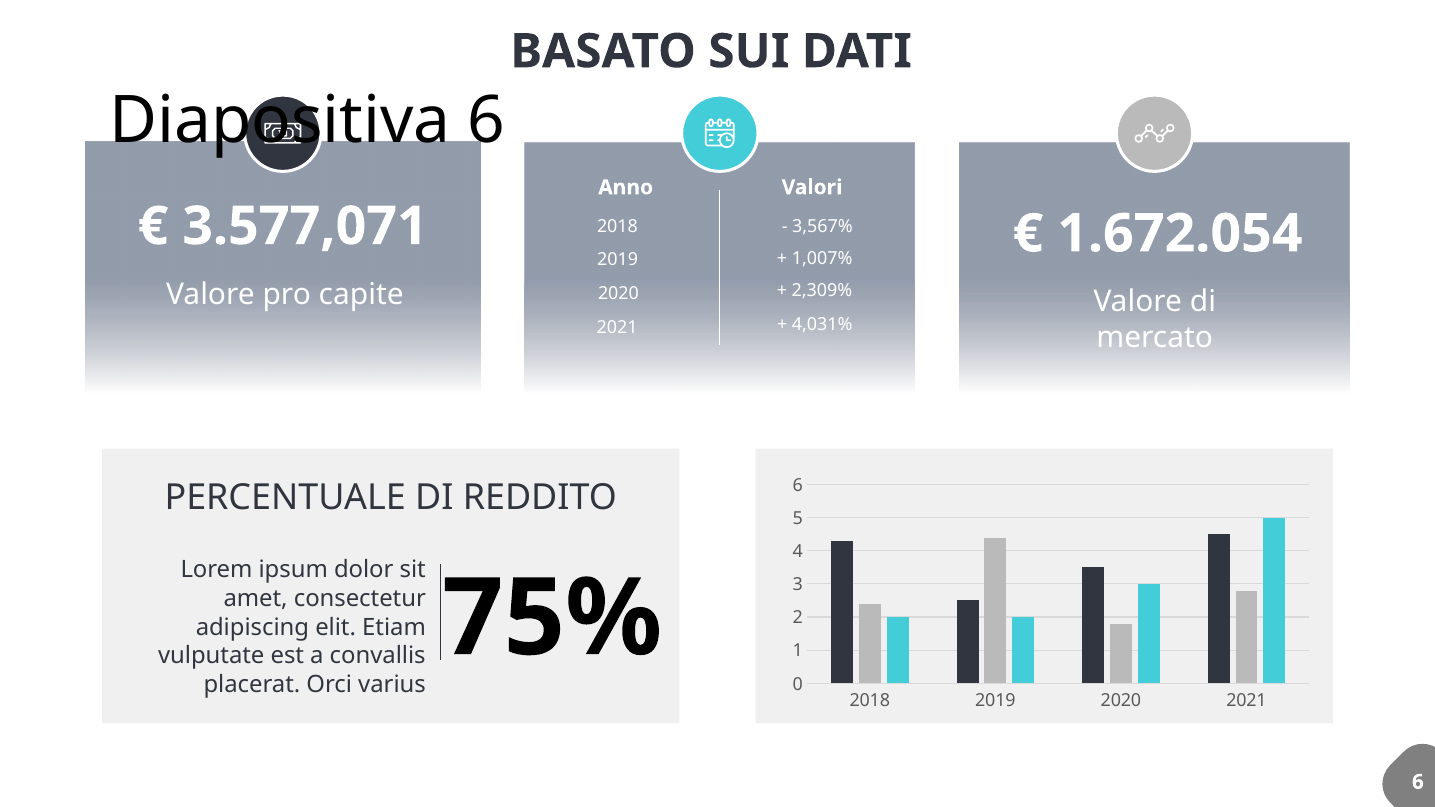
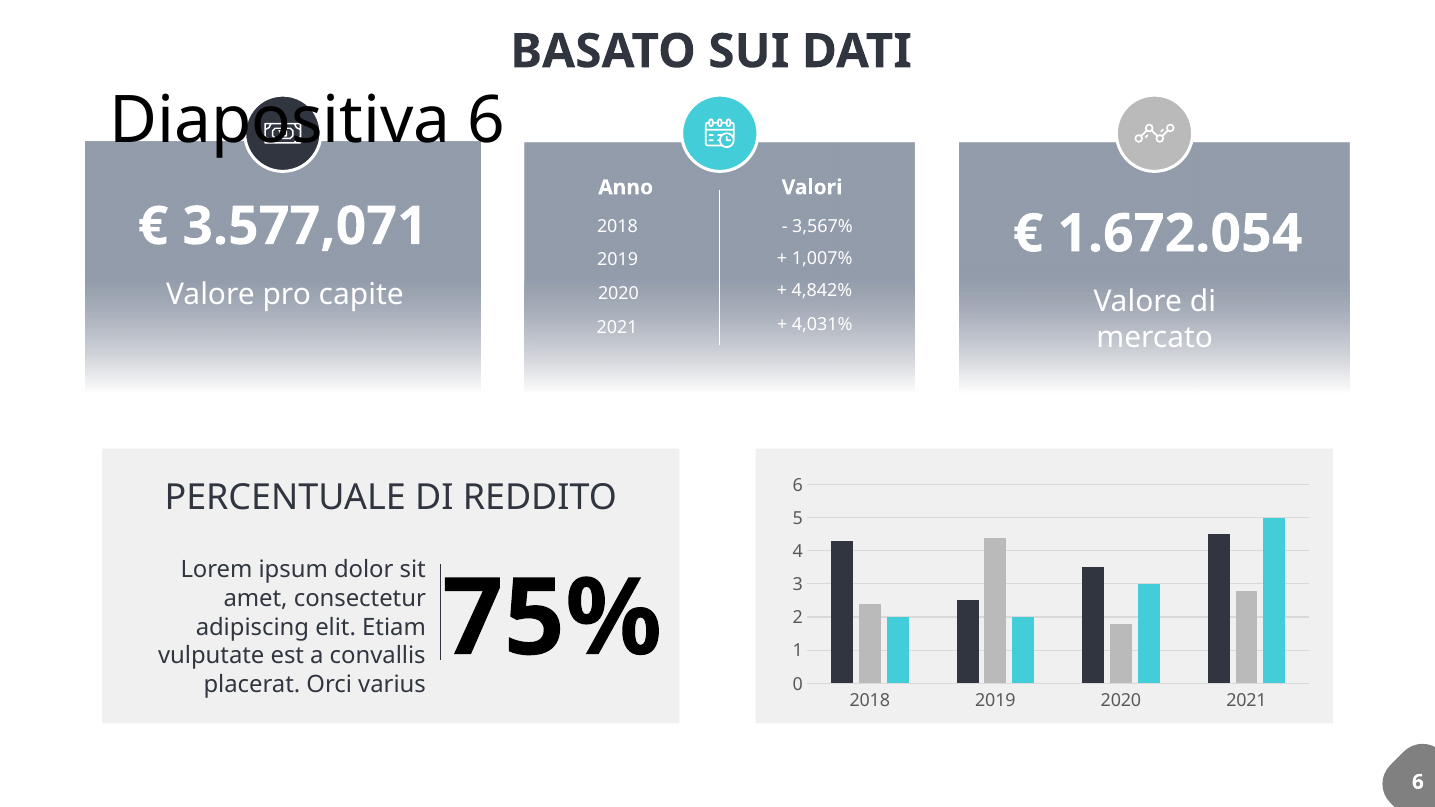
2,309%: 2,309% -> 4,842% (822, 291)
